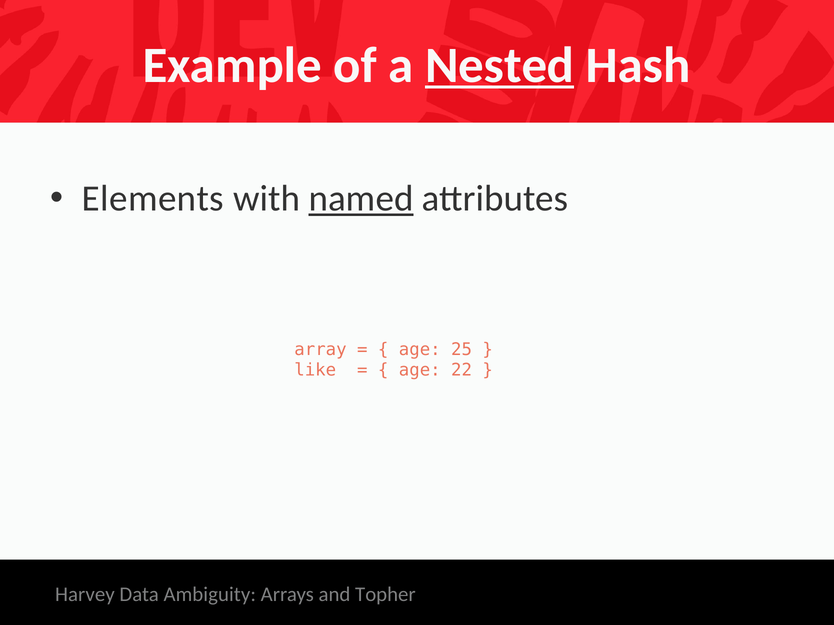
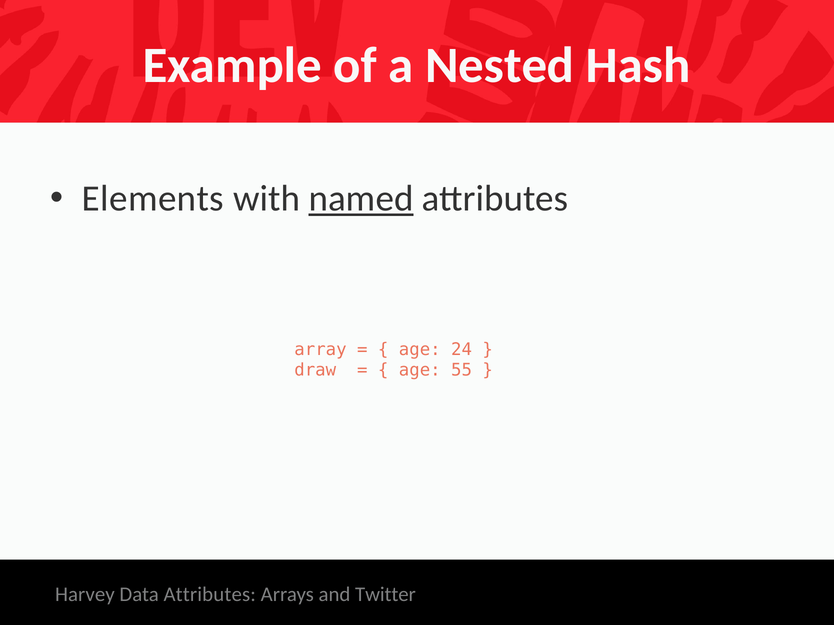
Nested underline: present -> none (500, 65)
25: 25 -> 24 (462, 350)
like: like -> draw (315, 371)
22: 22 -> 55 (462, 371)
Data Ambiguity: Ambiguity -> Attributes (210, 595)
Topher: Topher -> Twitter (385, 595)
